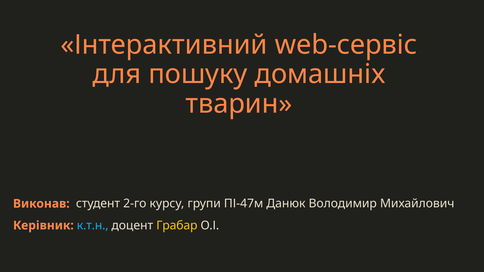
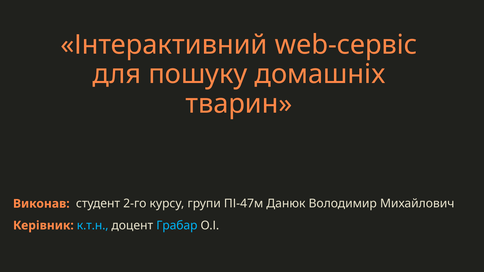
Грабар colour: yellow -> light blue (177, 226)
